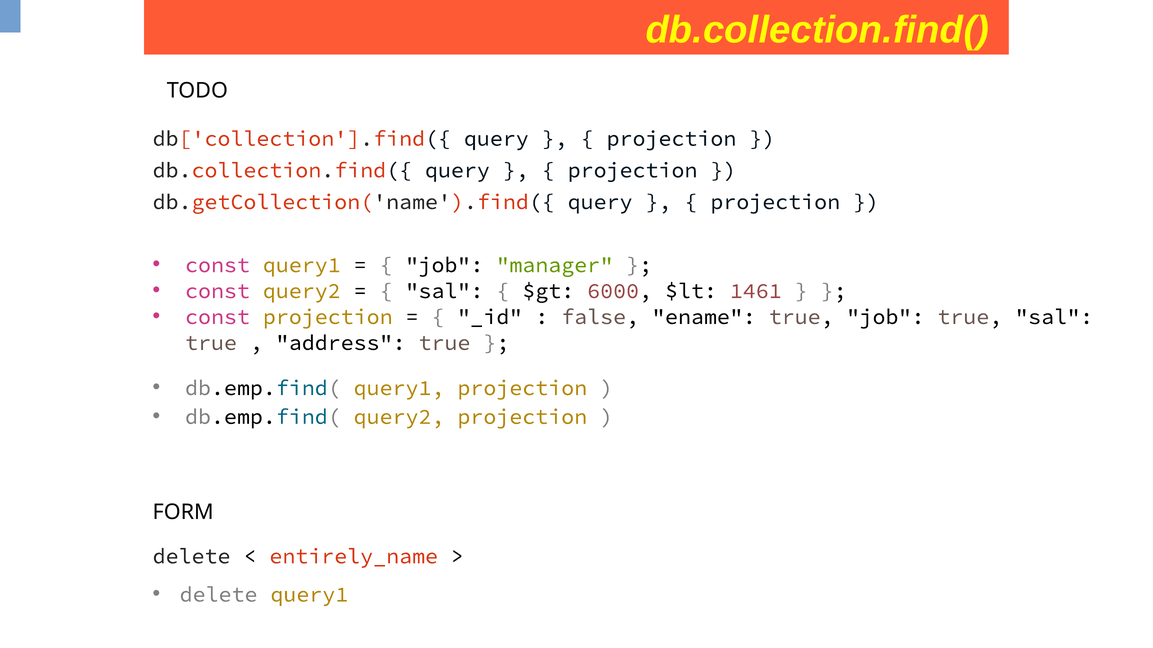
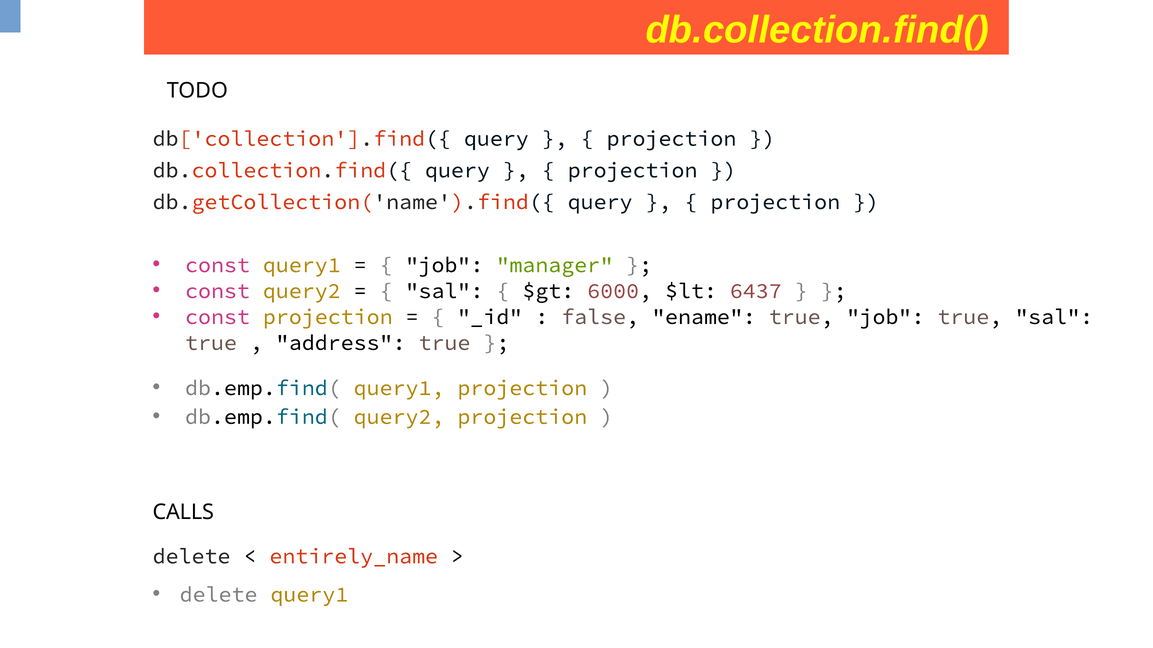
1461: 1461 -> 6437 (756, 291)
FORM: FORM -> CALLS (183, 512)
